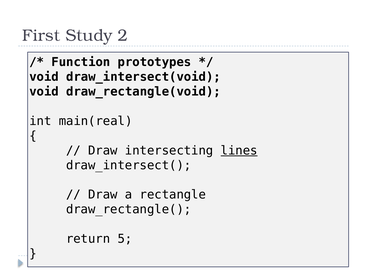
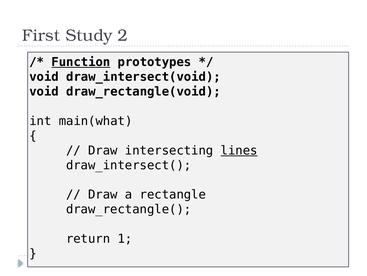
Function underline: none -> present (81, 62)
main(real: main(real -> main(what (96, 121)
5: 5 -> 1 (125, 238)
